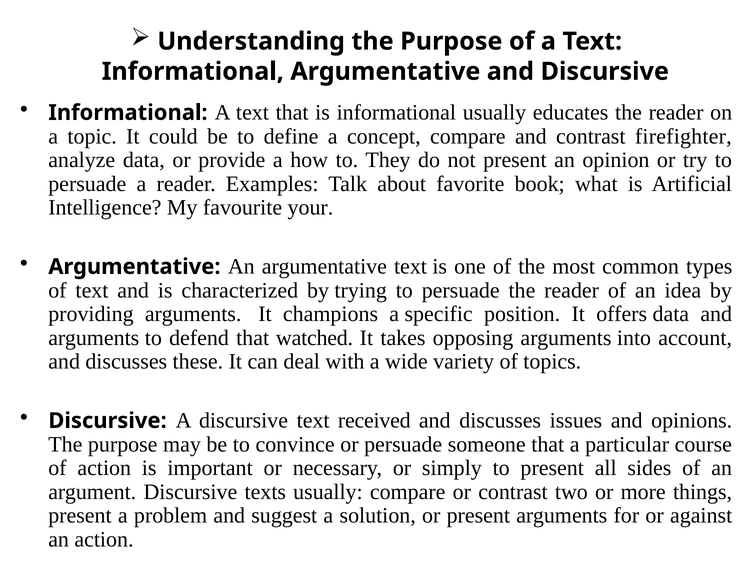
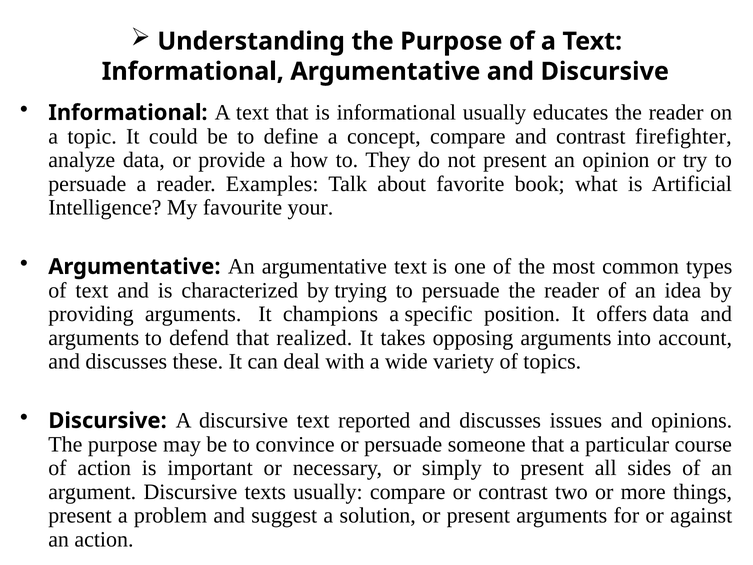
watched: watched -> realized (314, 338)
received: received -> reported (374, 421)
